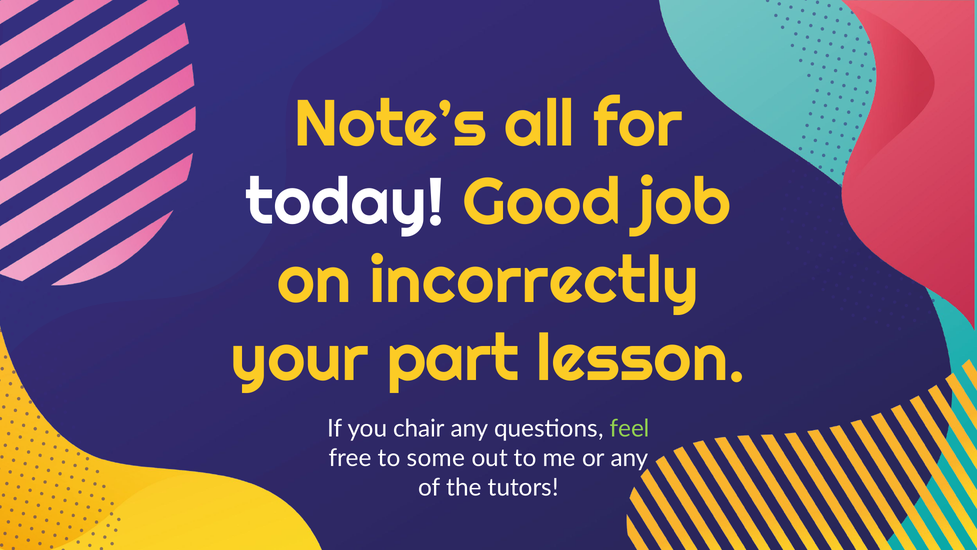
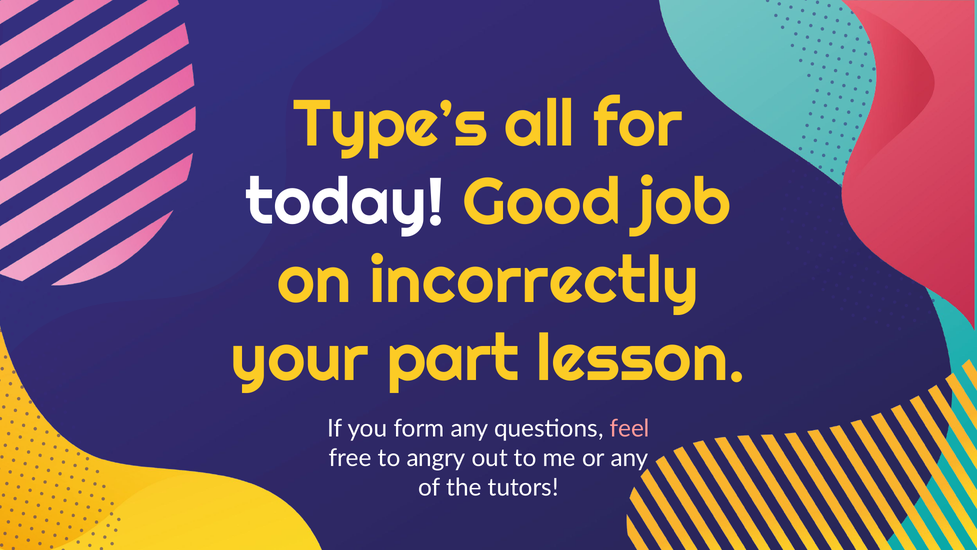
Note’s: Note’s -> Type’s (390, 124)
chair: chair -> form (419, 429)
feel colour: light green -> pink (630, 429)
some: some -> angry (436, 458)
